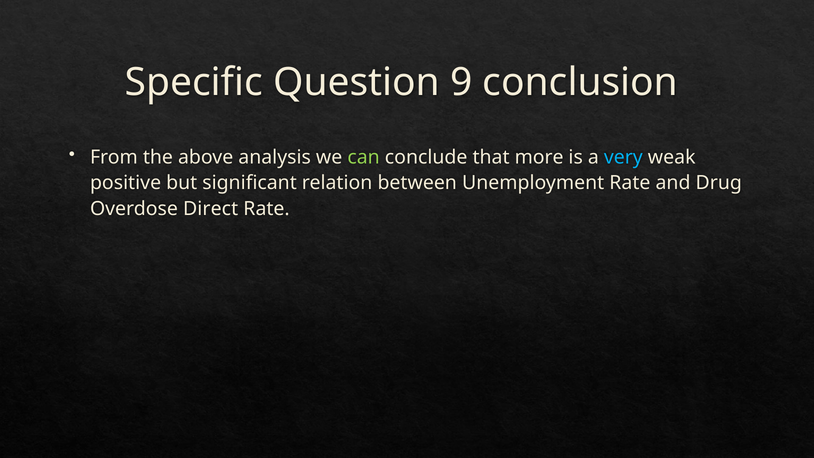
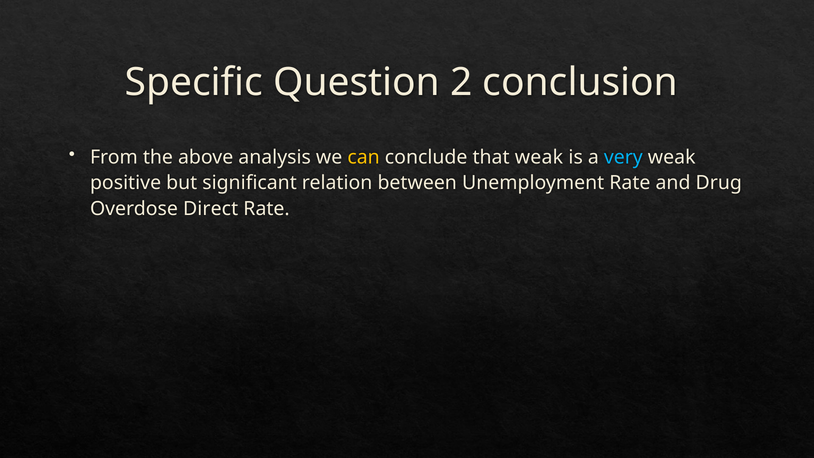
9: 9 -> 2 (461, 82)
can colour: light green -> yellow (364, 157)
that more: more -> weak (539, 157)
